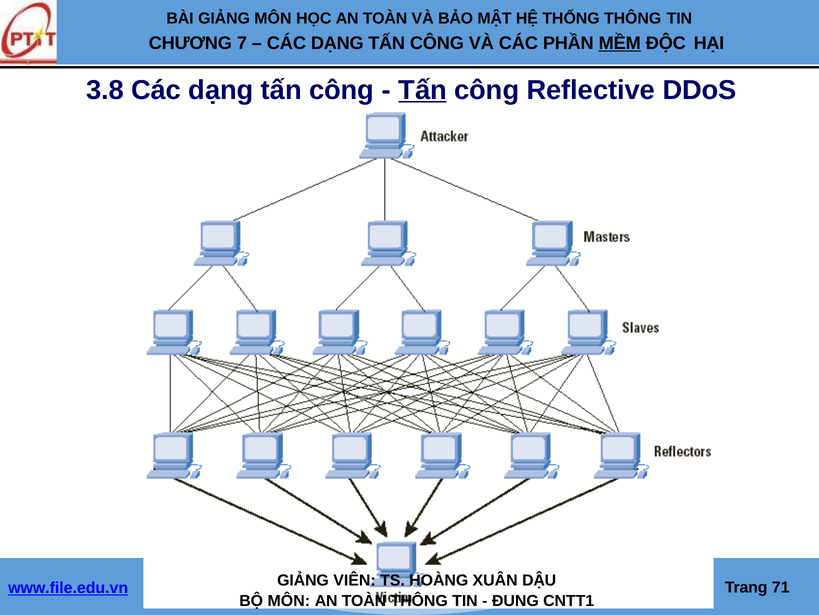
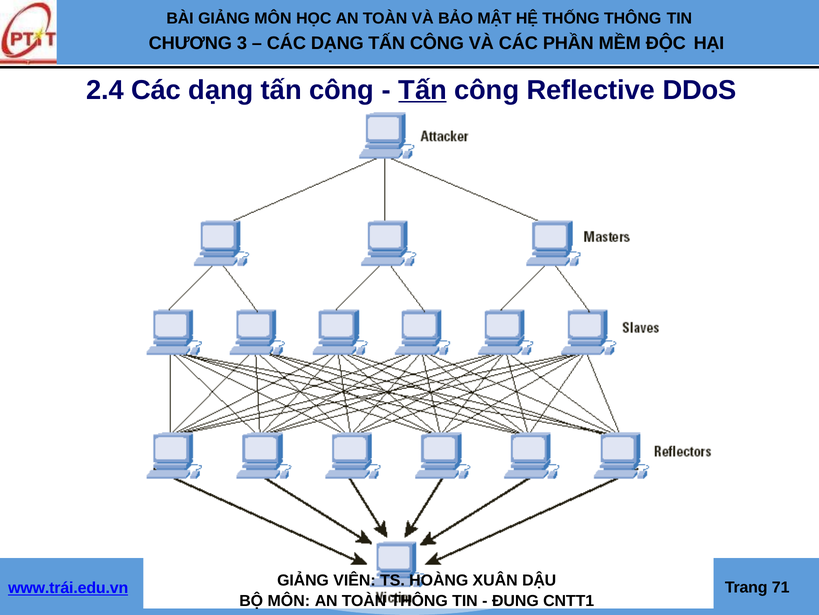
7: 7 -> 3 (242, 43)
MỀM underline: present -> none (620, 43)
3.8: 3.8 -> 2.4 (105, 90)
www.file.edu.vn: www.file.edu.vn -> www.trái.edu.vn (68, 587)
